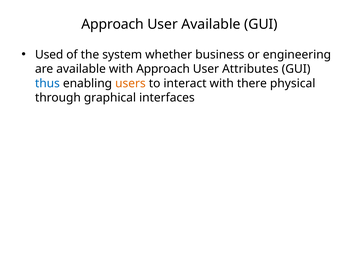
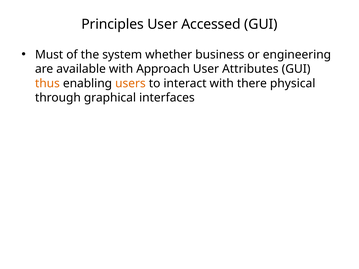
Approach: Approach -> Principles (113, 24)
User Available: Available -> Accessed (211, 24)
Used: Used -> Must (49, 55)
thus colour: blue -> orange (47, 83)
